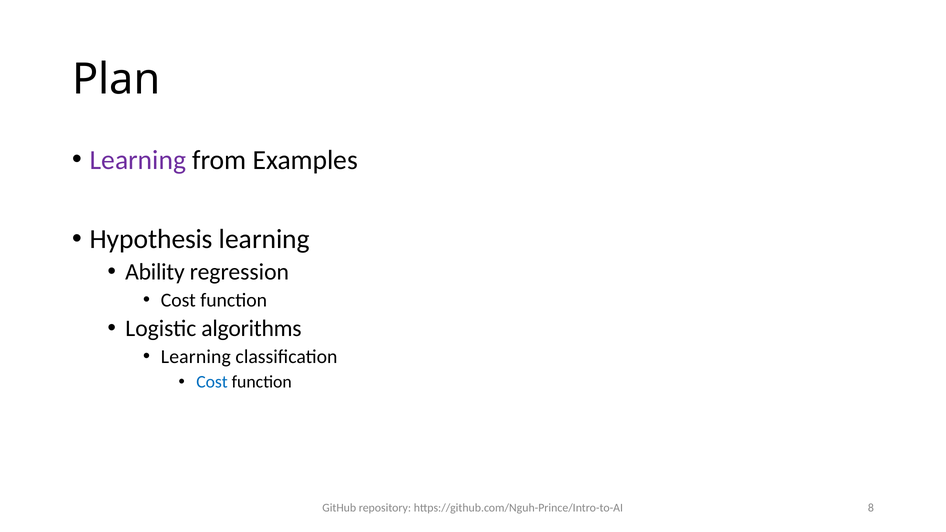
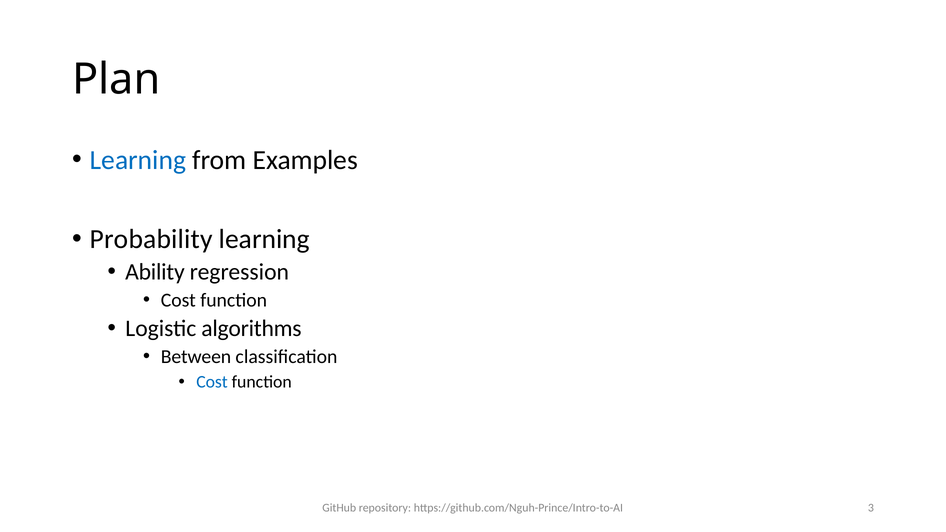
Learning colour: purple -> blue (138, 160)
Hypothesis: Hypothesis -> Probability (151, 239)
Learning: Learning -> Between (196, 357)
8: 8 -> 3 (871, 508)
